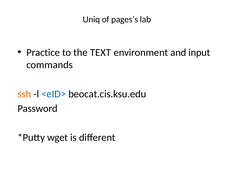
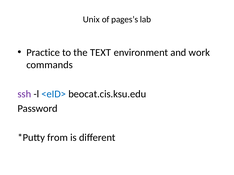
Uniq: Uniq -> Unix (91, 19)
input: input -> work (199, 53)
ssh colour: orange -> purple (24, 94)
wget: wget -> from (58, 138)
